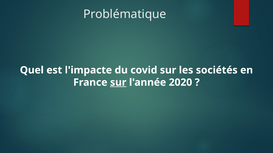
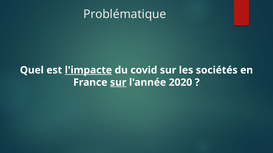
l'impacte underline: none -> present (88, 70)
